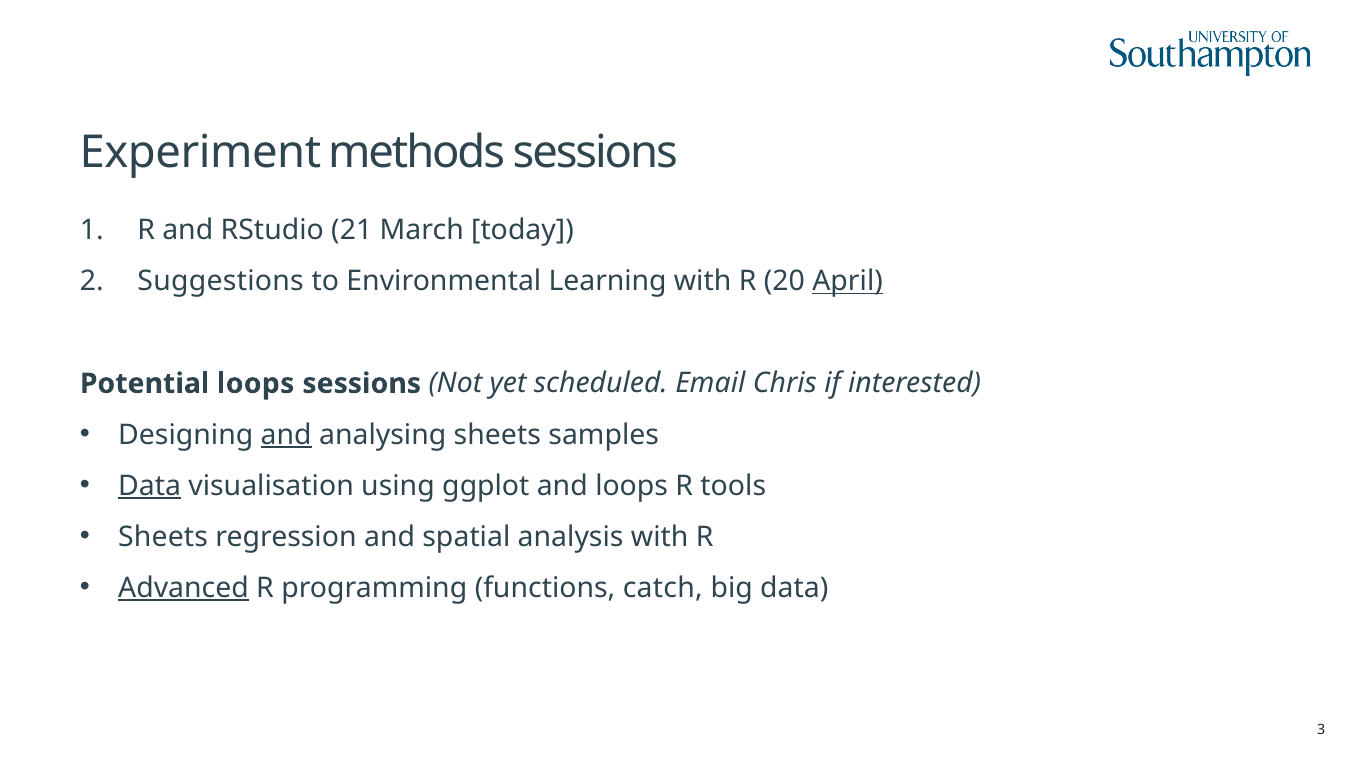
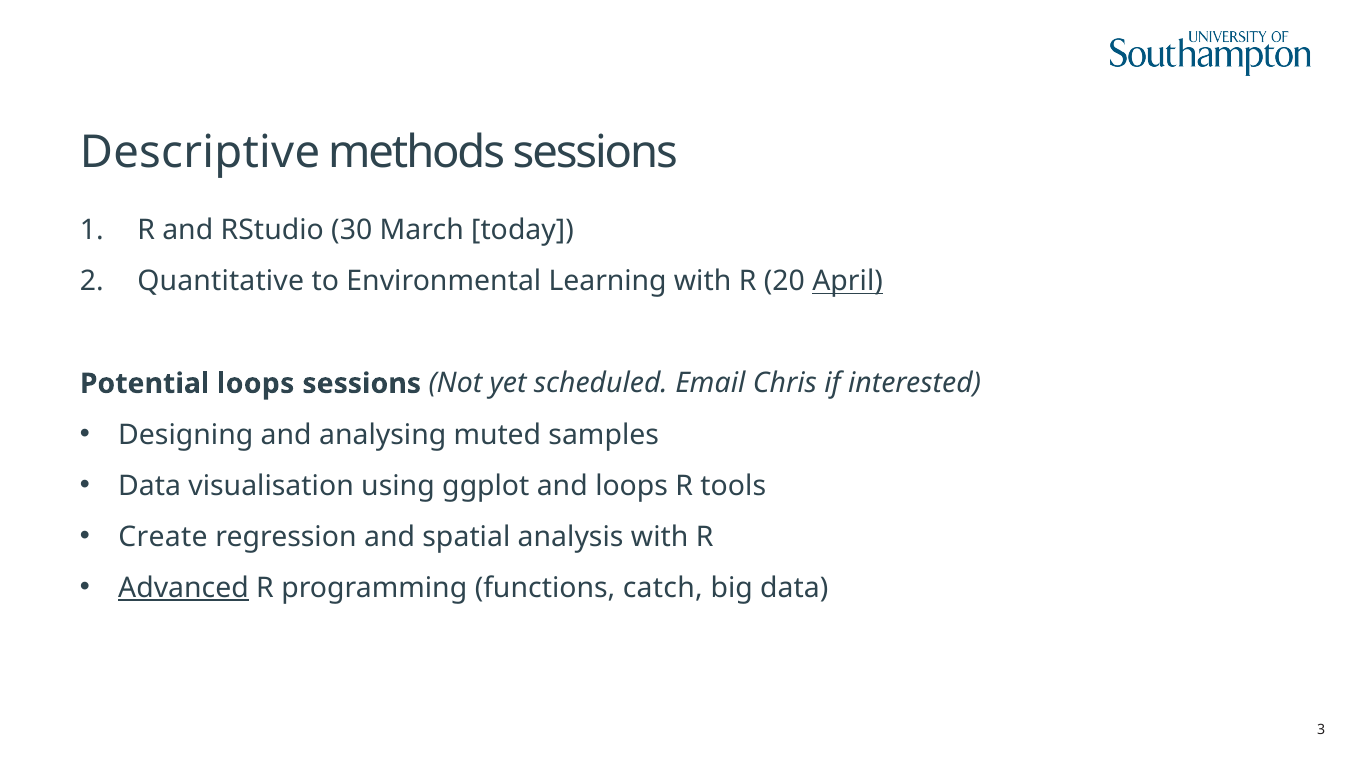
Experiment: Experiment -> Descriptive (200, 153)
21: 21 -> 30 (352, 230)
Suggestions: Suggestions -> Quantitative (221, 281)
and underline: present -> none (286, 435)
analysing sheets: sheets -> muted (497, 435)
Data underline: present -> none (150, 486)
Sheets: Sheets -> Create (163, 537)
